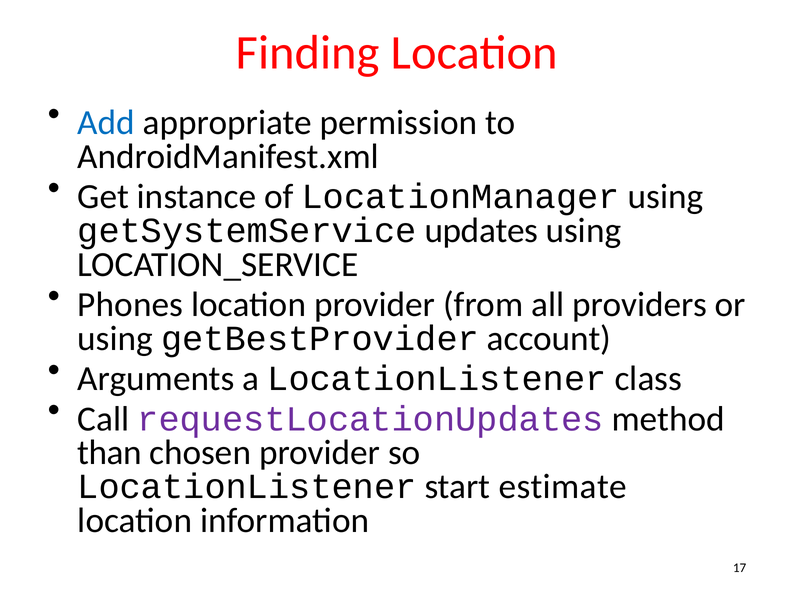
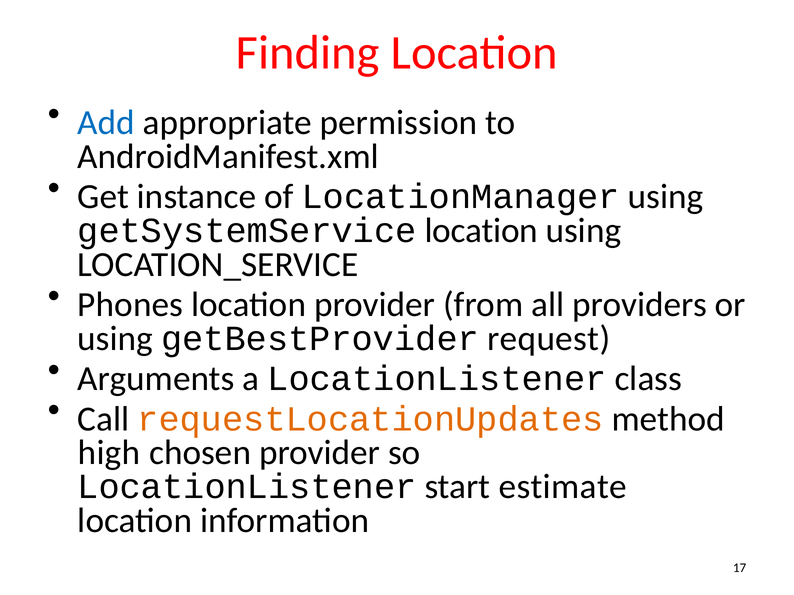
getSystemService updates: updates -> location (481, 231)
account: account -> request (549, 339)
requestLocationUpdates colour: purple -> orange (370, 419)
than: than -> high (109, 453)
